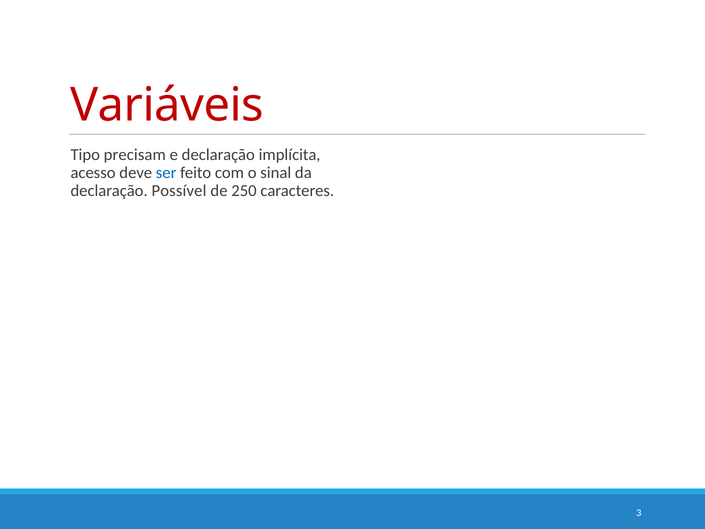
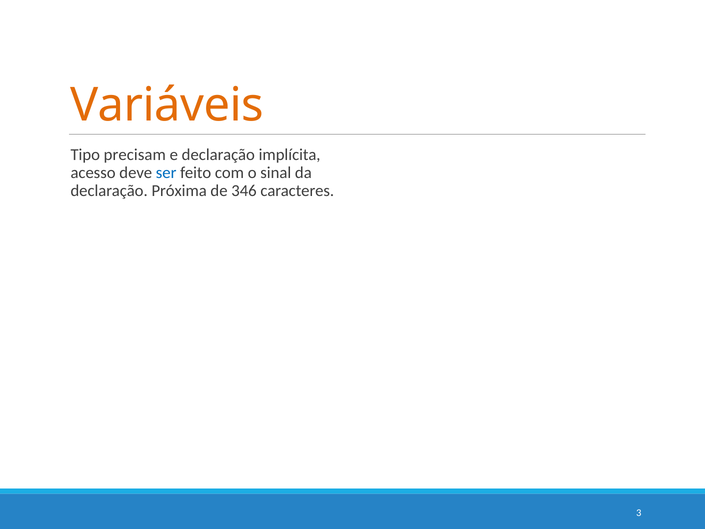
Variáveis colour: red -> orange (167, 105)
Possível: Possível -> Próxima (179, 191)
250: 250 -> 346 (244, 191)
